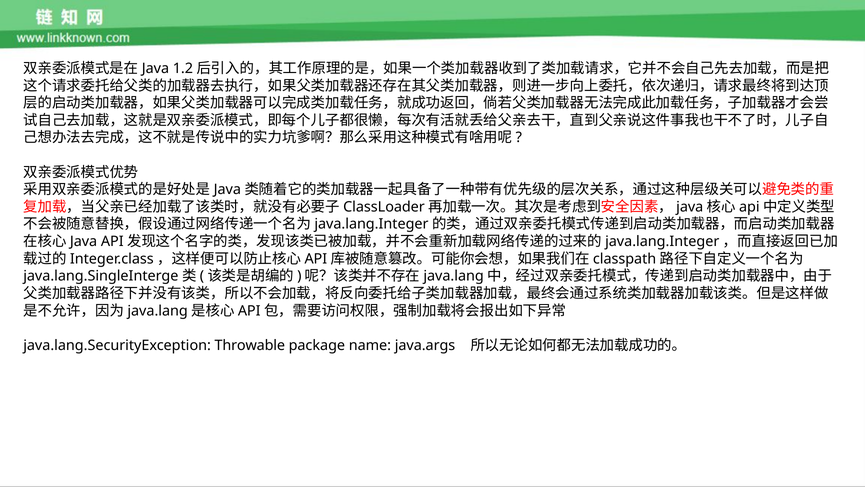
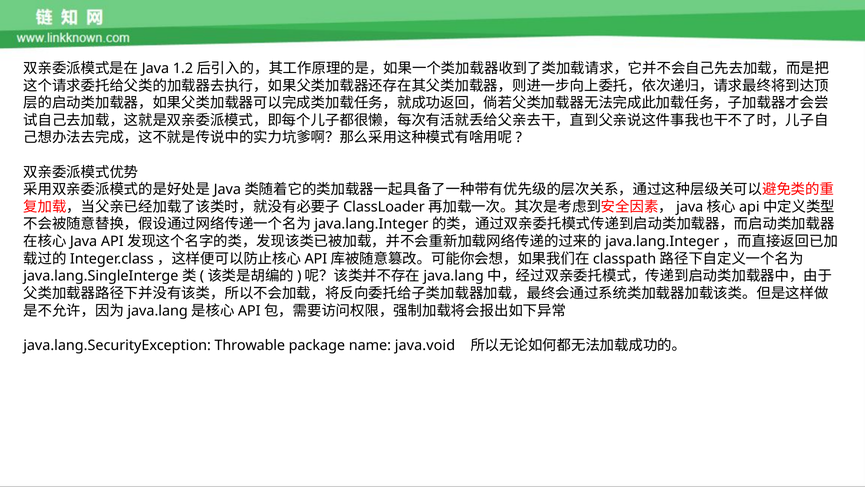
java.args: java.args -> java.void (425, 345)
